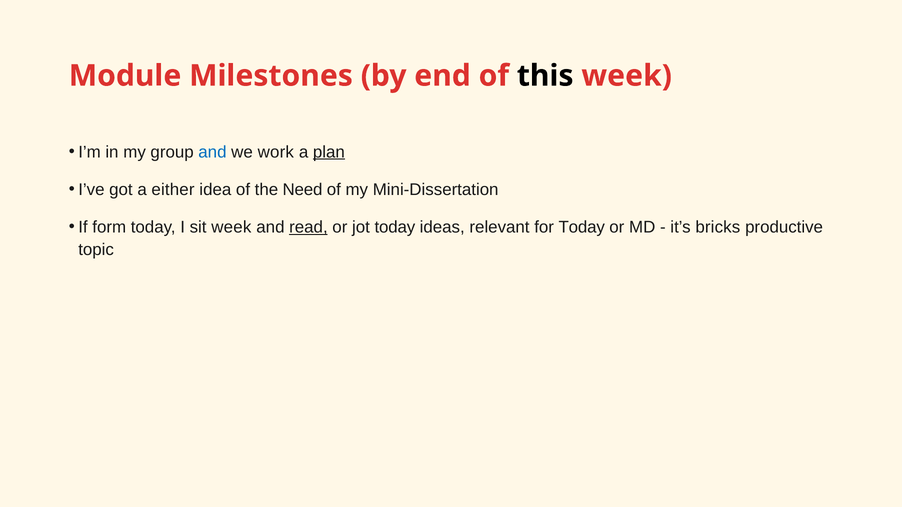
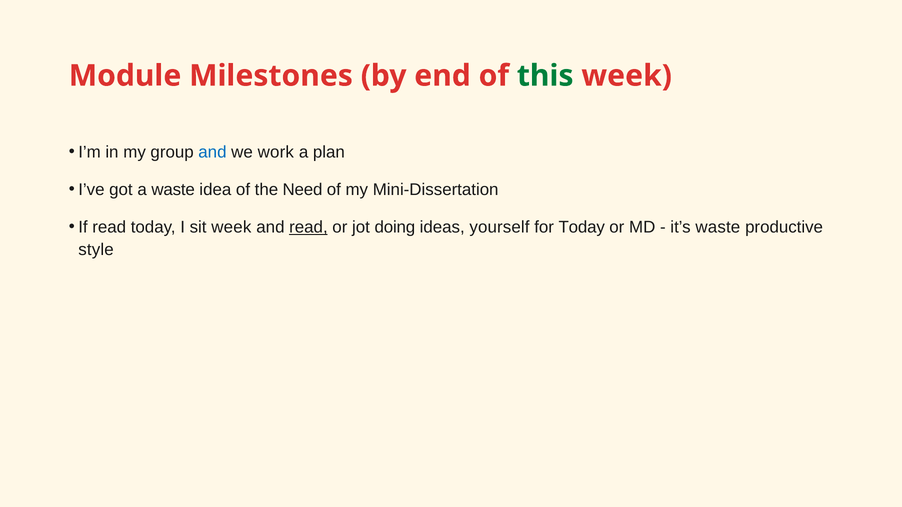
this colour: black -> green (545, 76)
plan underline: present -> none (329, 152)
a either: either -> waste (173, 190)
If form: form -> read (109, 227)
jot today: today -> doing (395, 227)
relevant: relevant -> yourself (499, 227)
it’s bricks: bricks -> waste (718, 227)
topic: topic -> style (96, 250)
